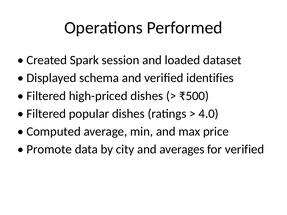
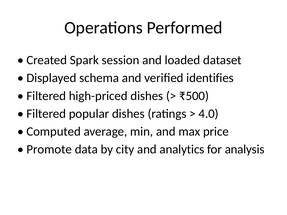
averages: averages -> analytics (182, 150)
for verified: verified -> analysis (245, 150)
